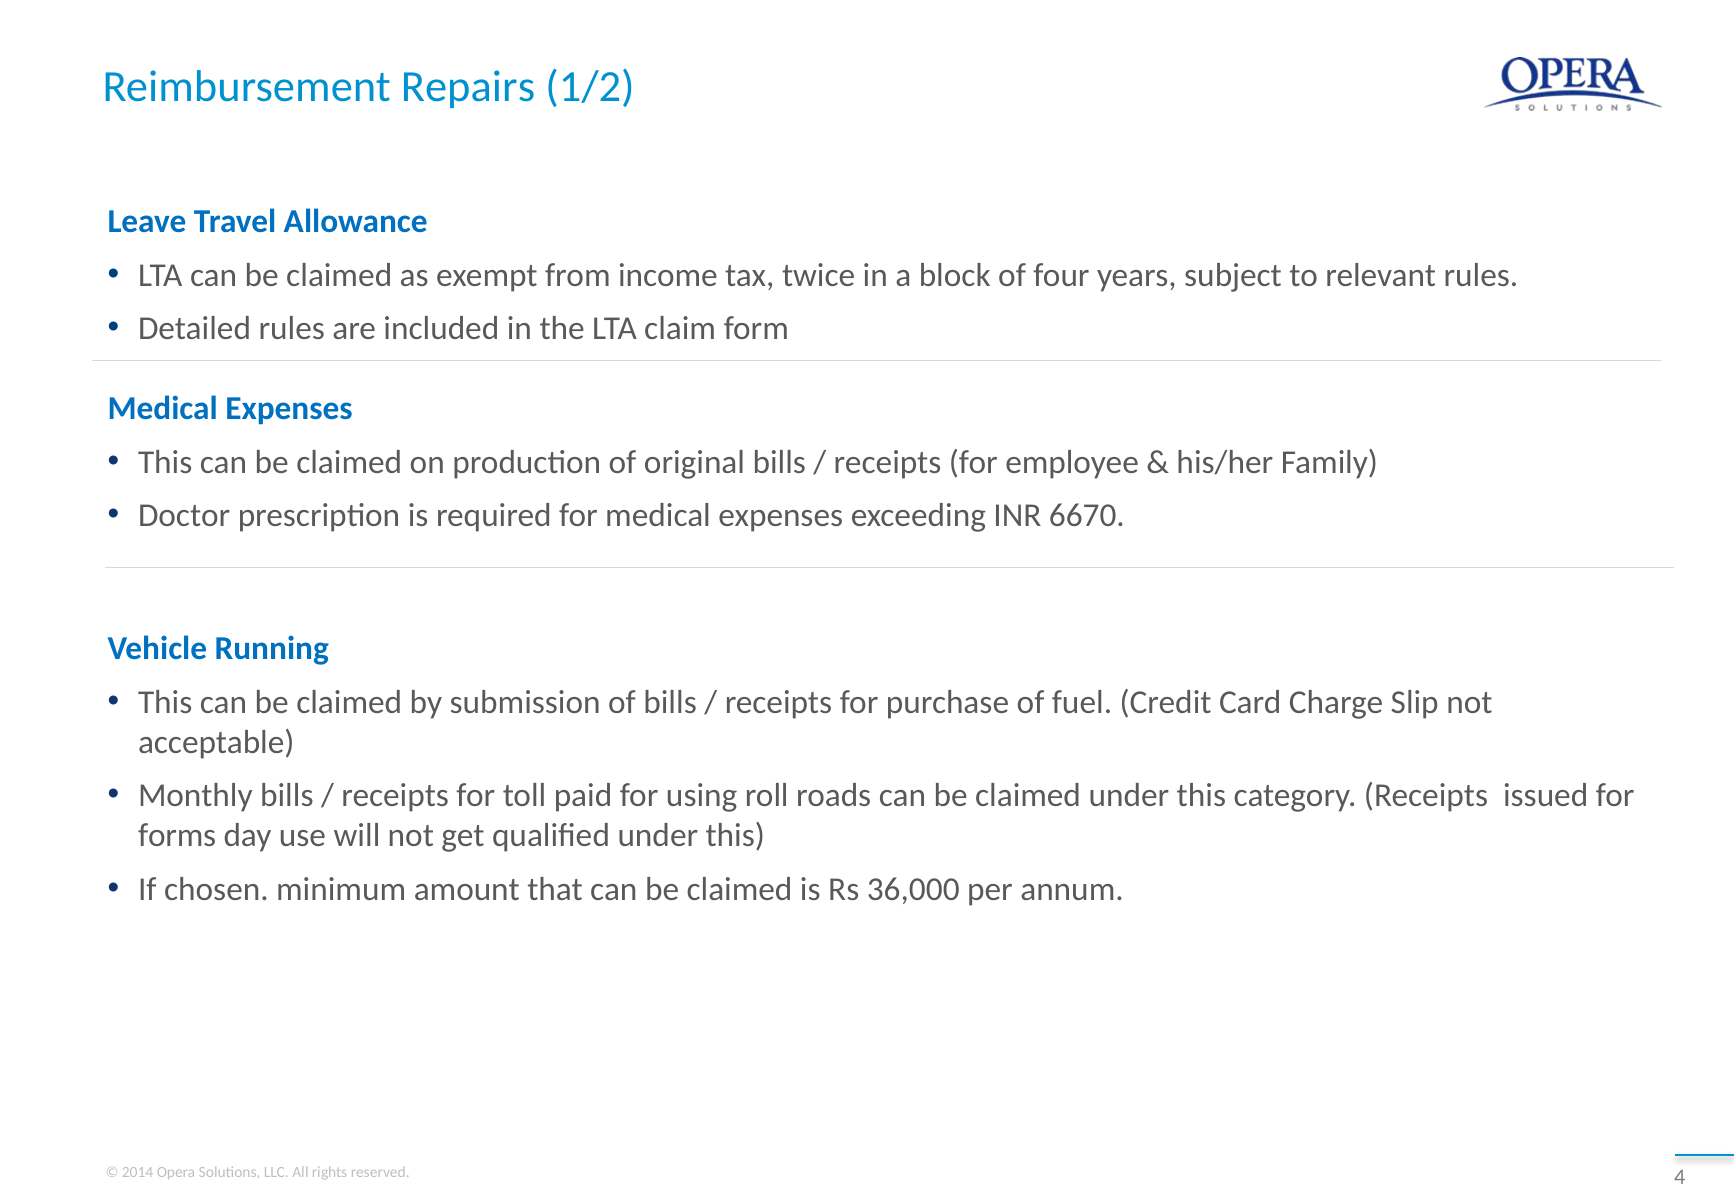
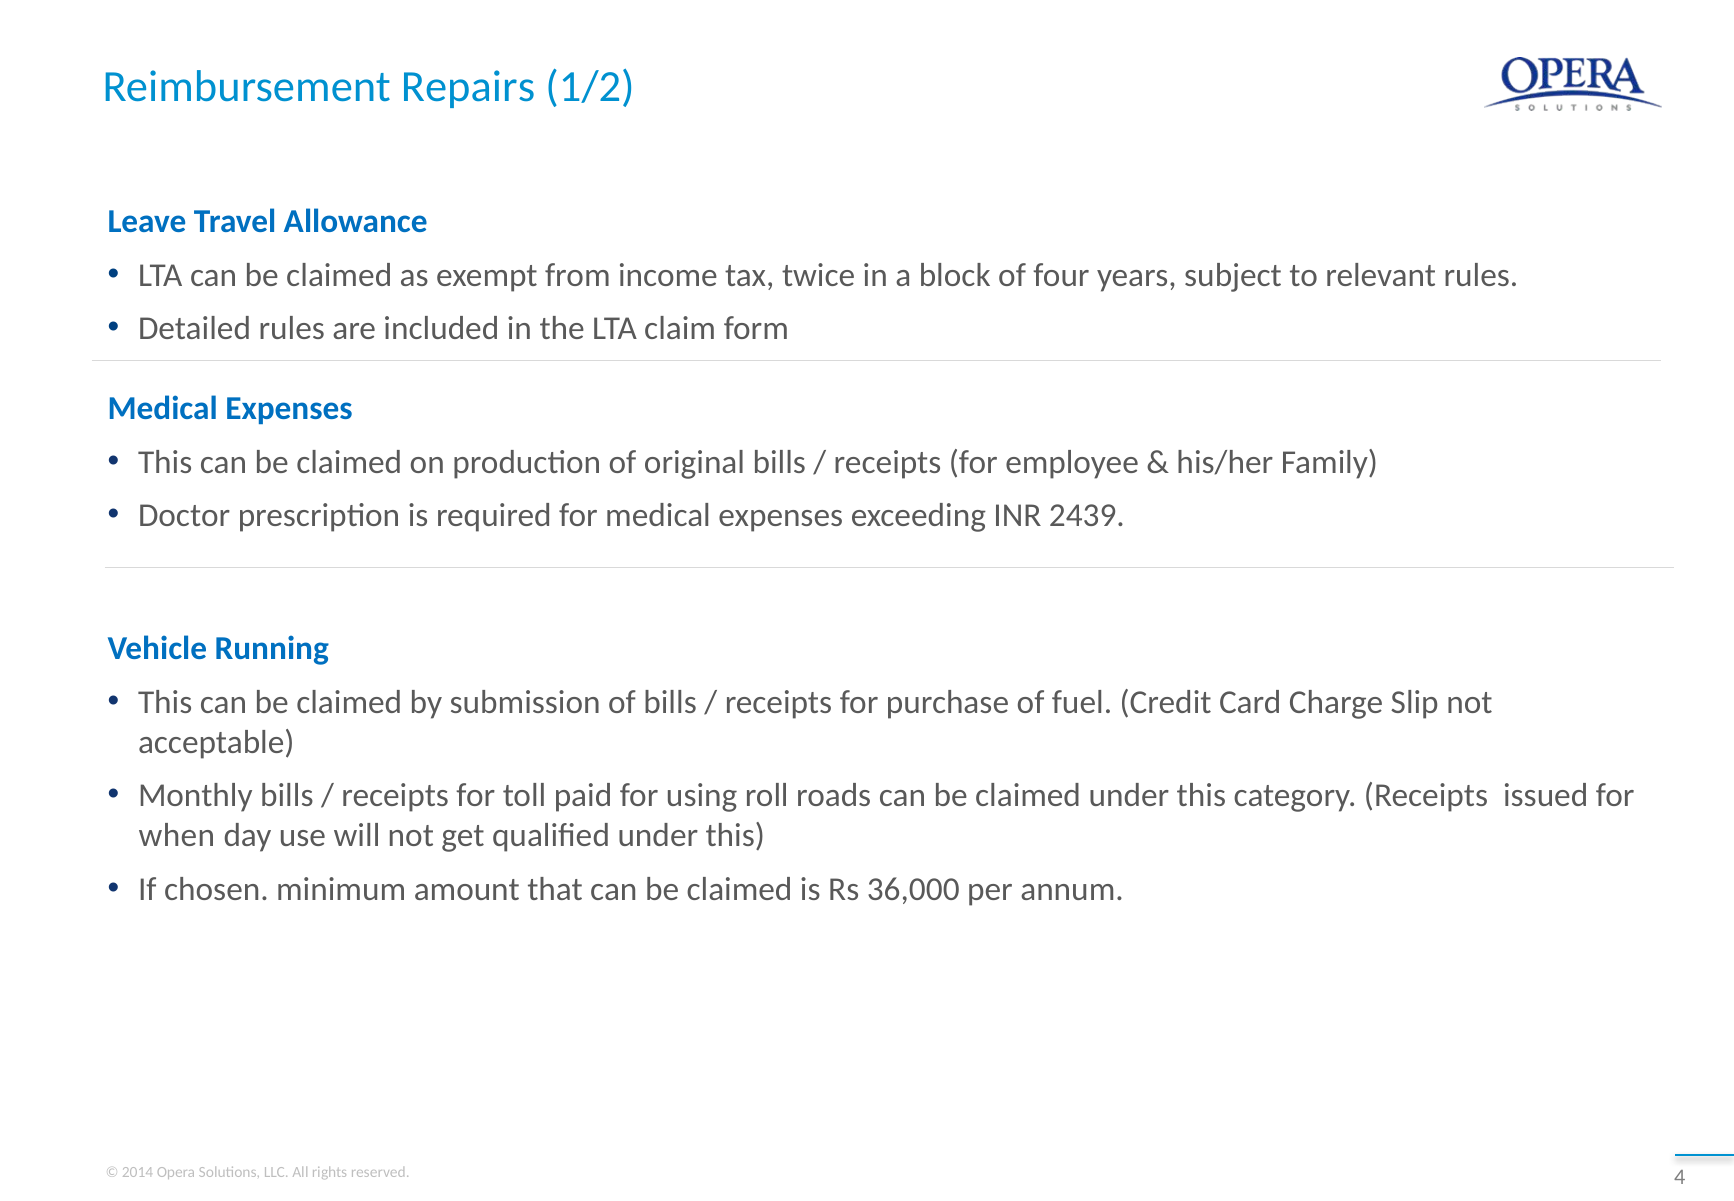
6670: 6670 -> 2439 (1087, 515)
forms: forms -> when (177, 835)
